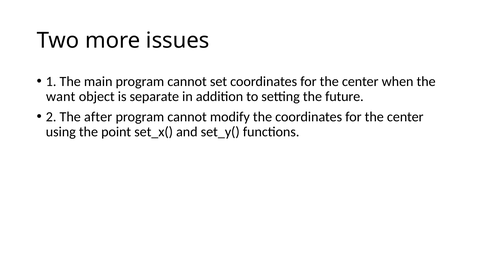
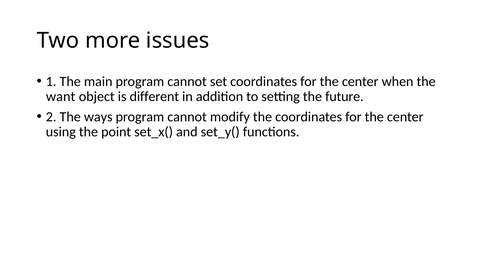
separate: separate -> different (154, 97)
after: after -> ways (98, 117)
